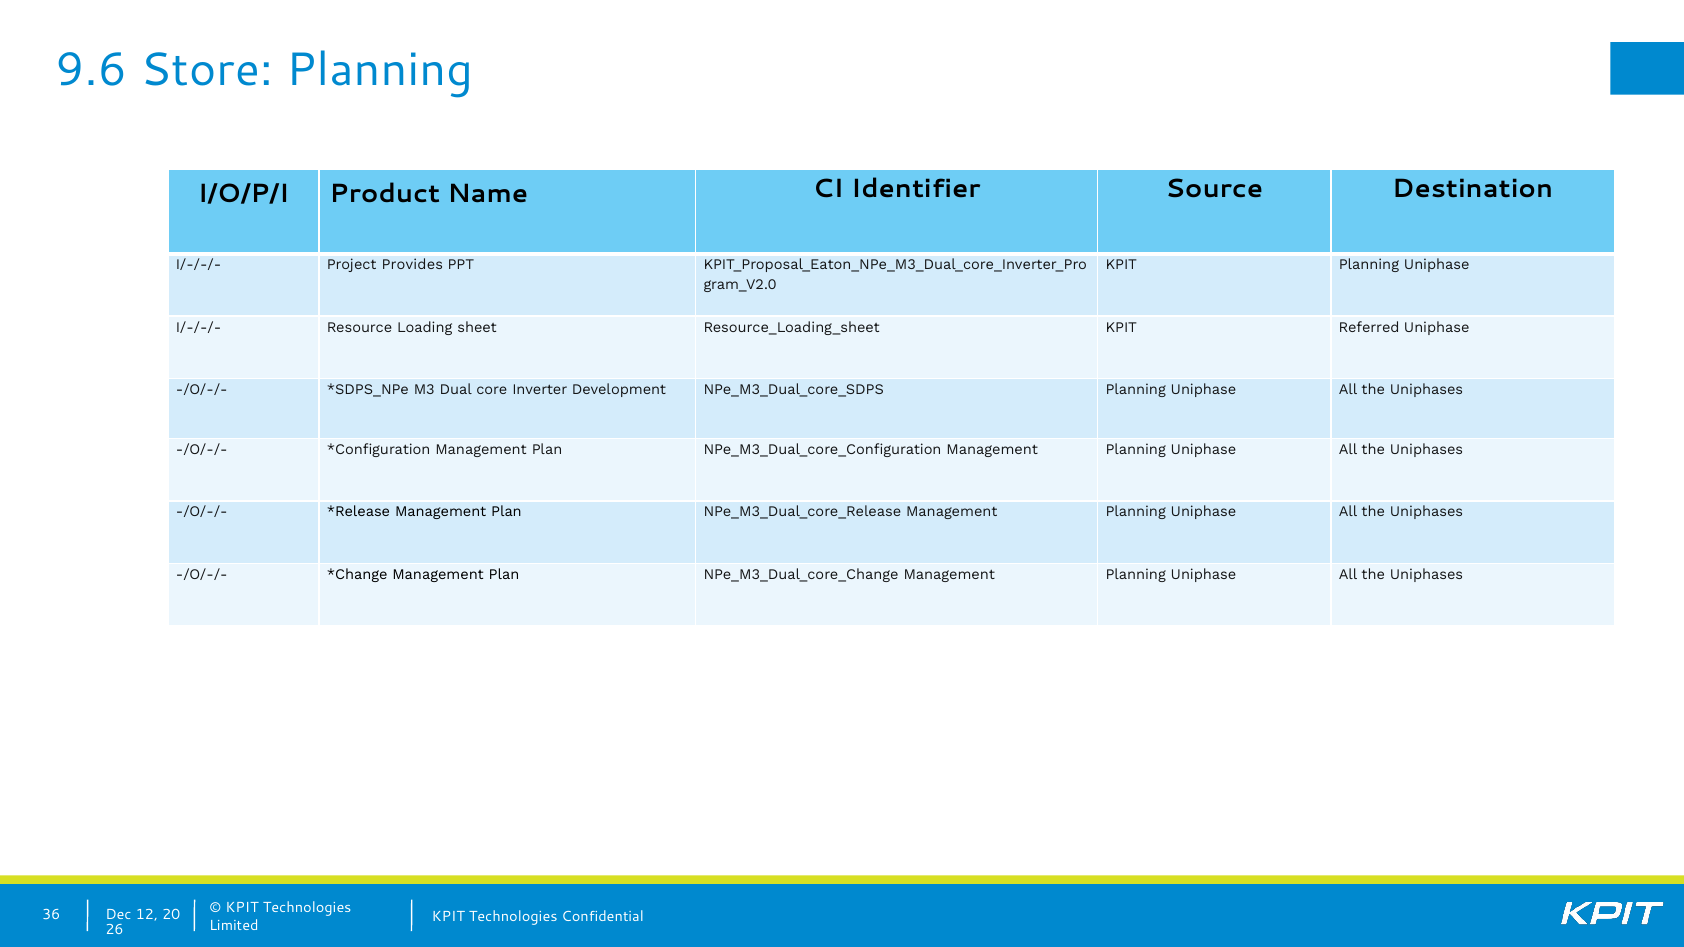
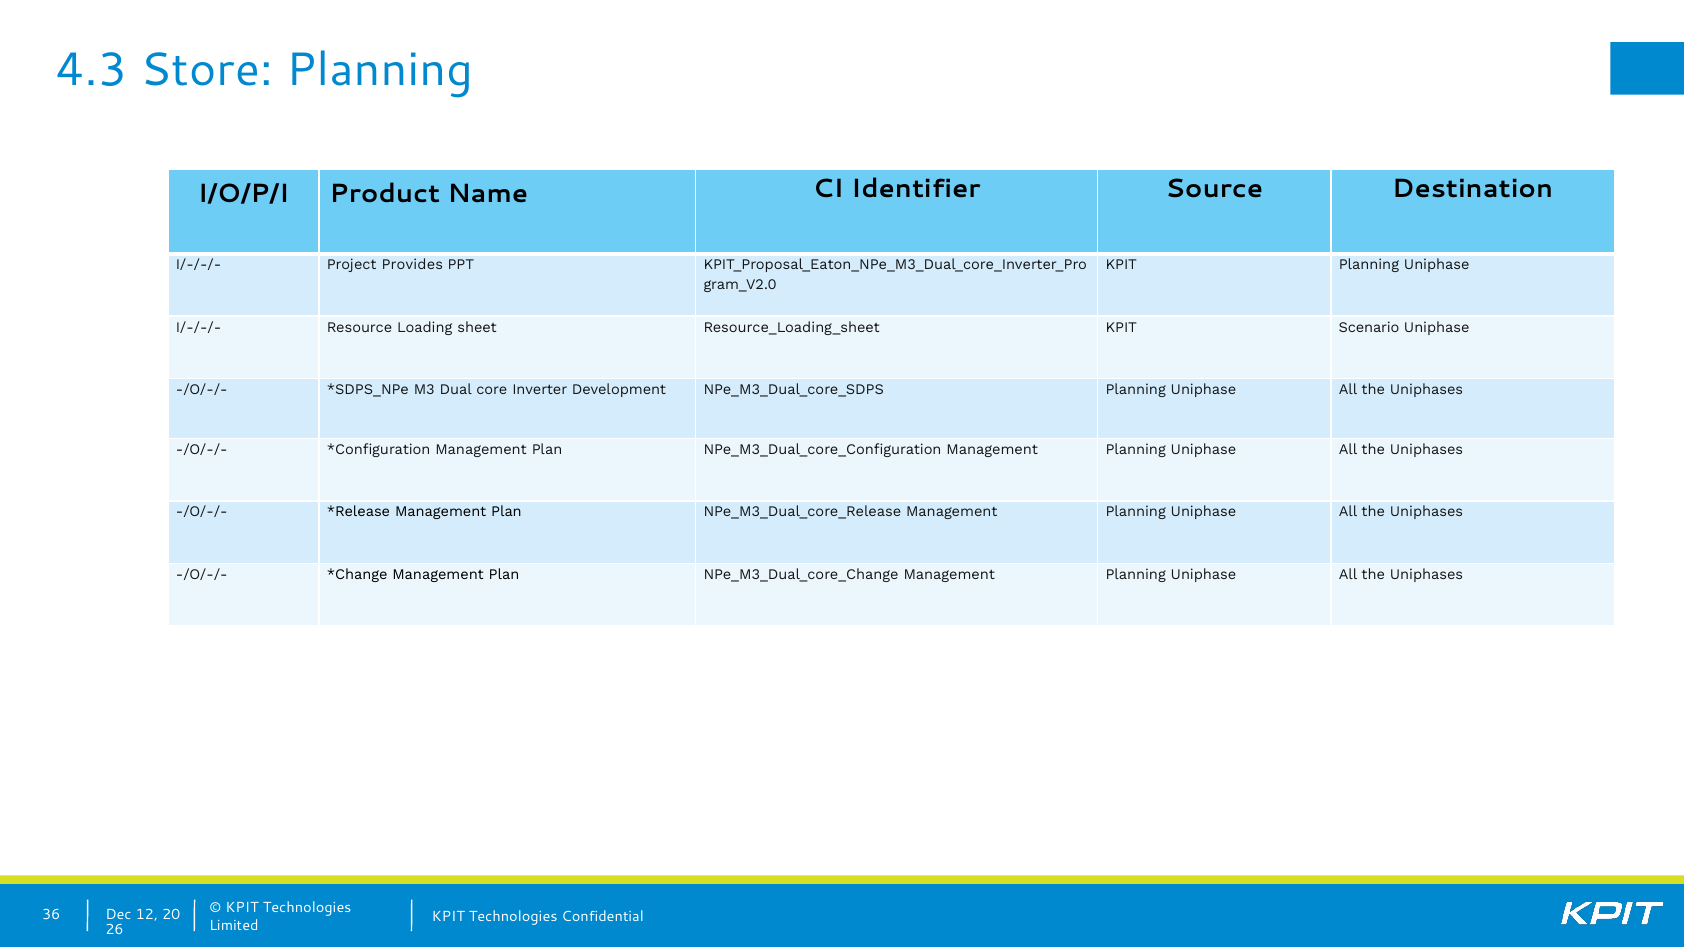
9.6: 9.6 -> 4.3 (91, 70)
Referred: Referred -> Scenario (1369, 327)
